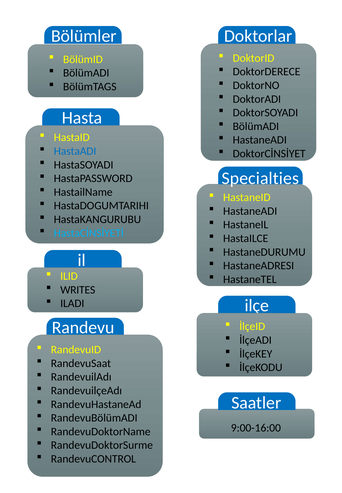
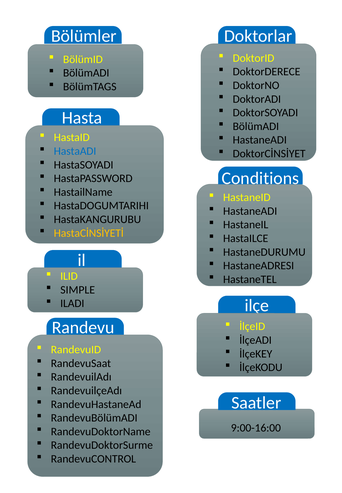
Specialties: Specialties -> Conditions (260, 179)
HastaCİNSİYETİ colour: light blue -> yellow (89, 234)
WRITES: WRITES -> SIMPLE (78, 290)
